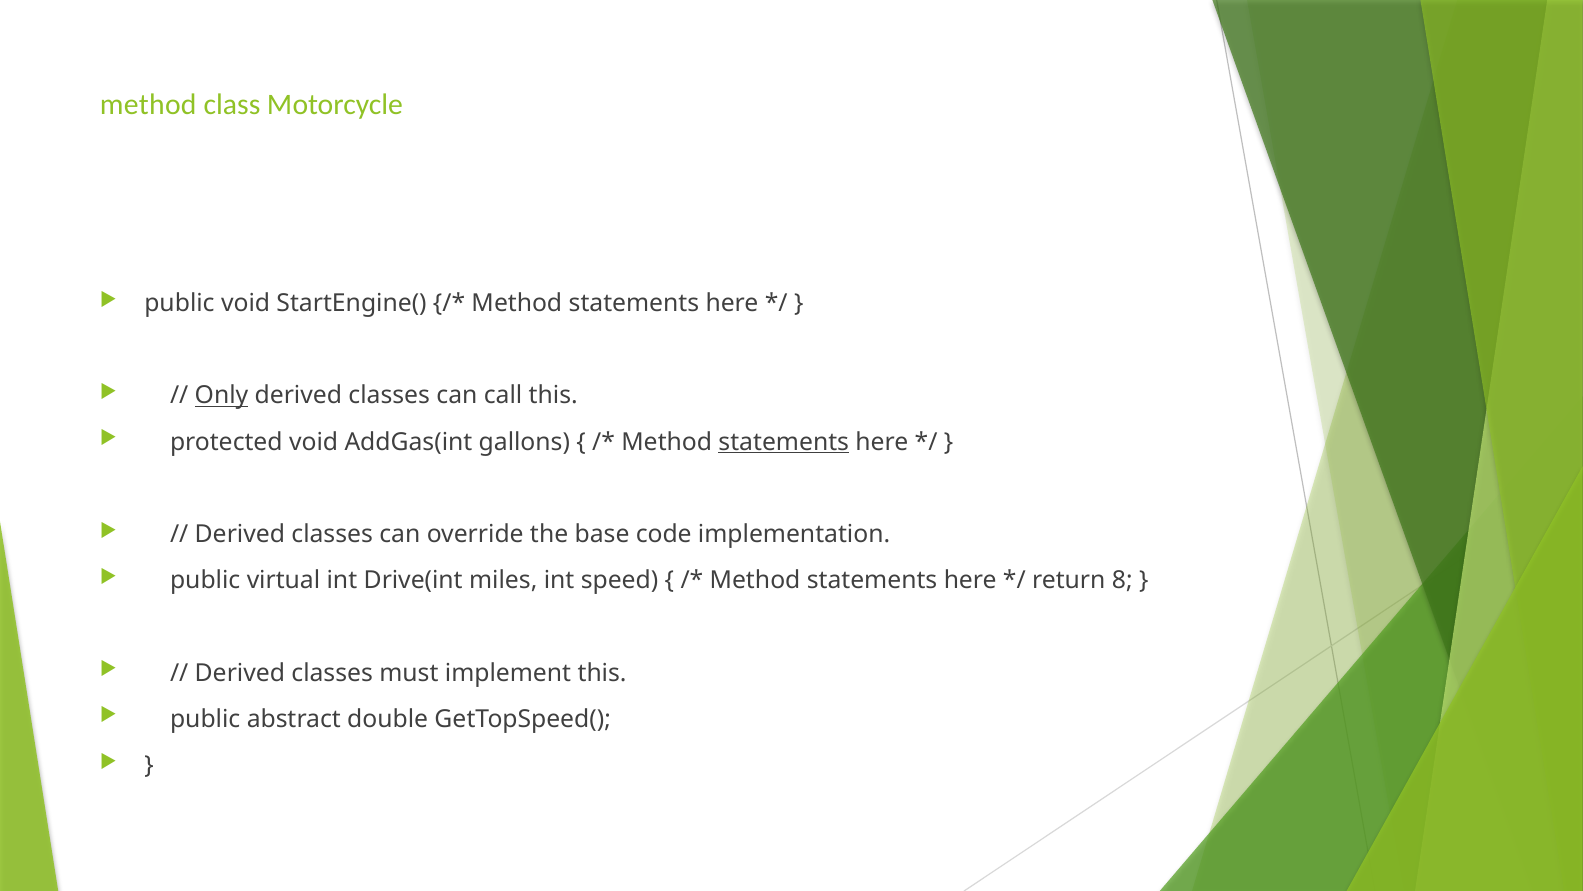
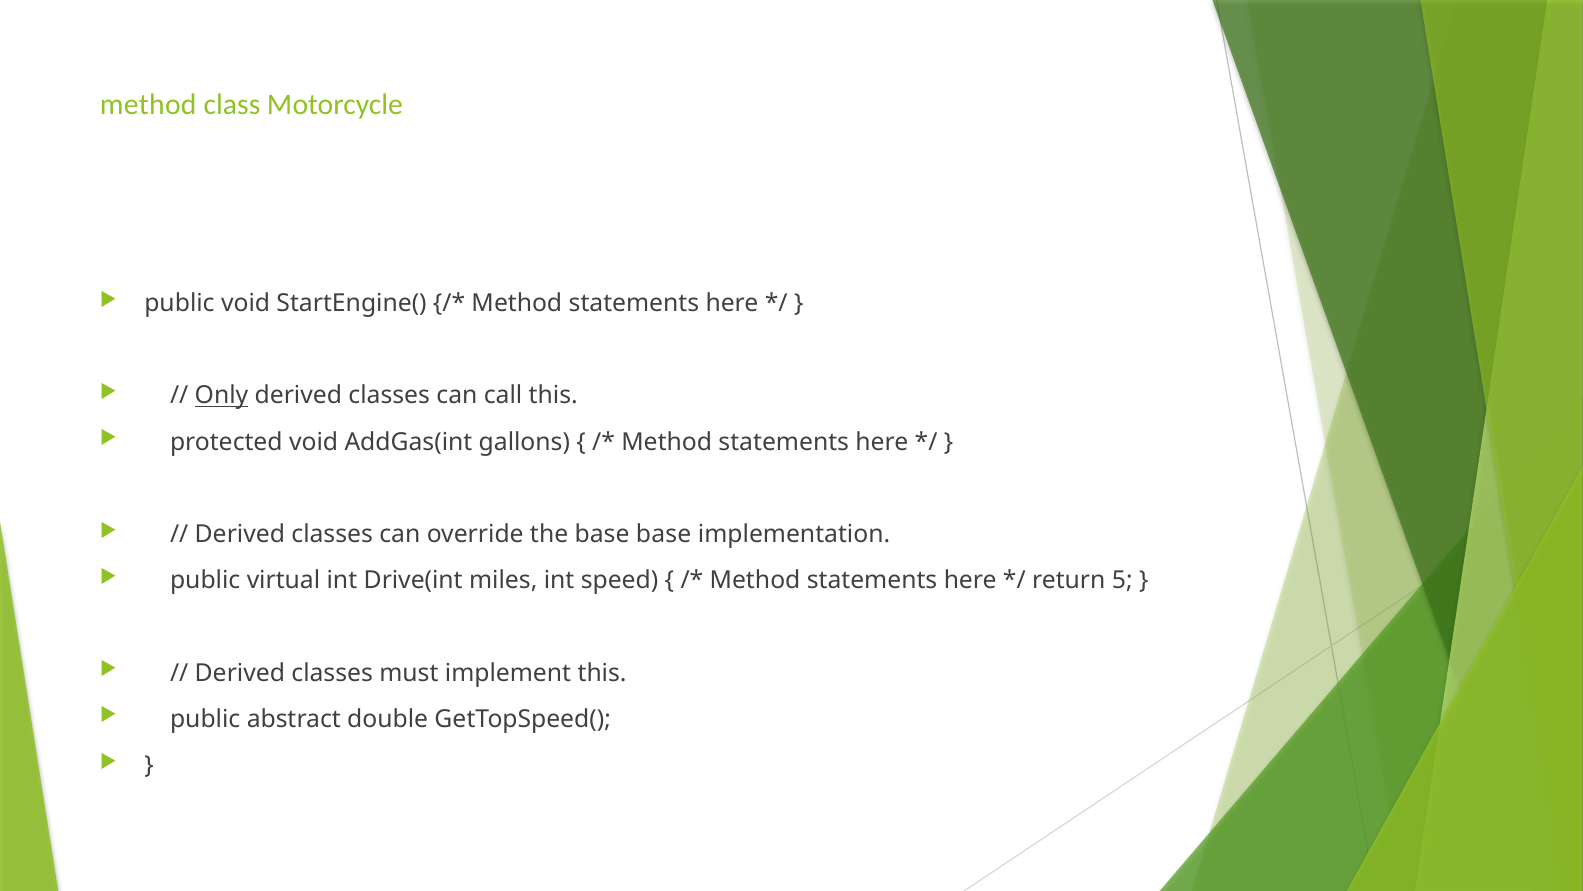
statements underline: present -> none (784, 442)
base code: code -> base (664, 534)
8: 8 -> 5 (1122, 580)
